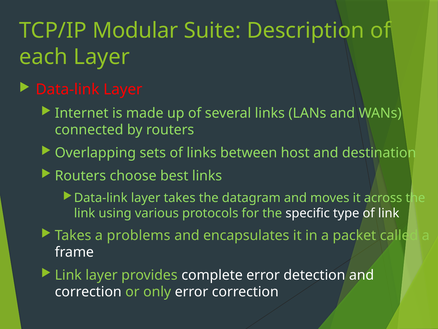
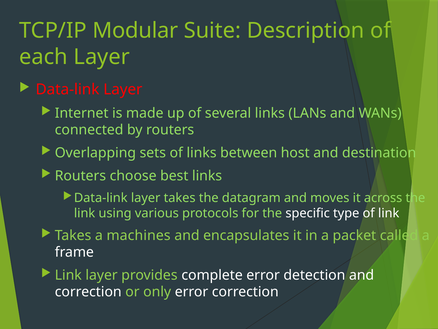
problems: problems -> machines (139, 235)
